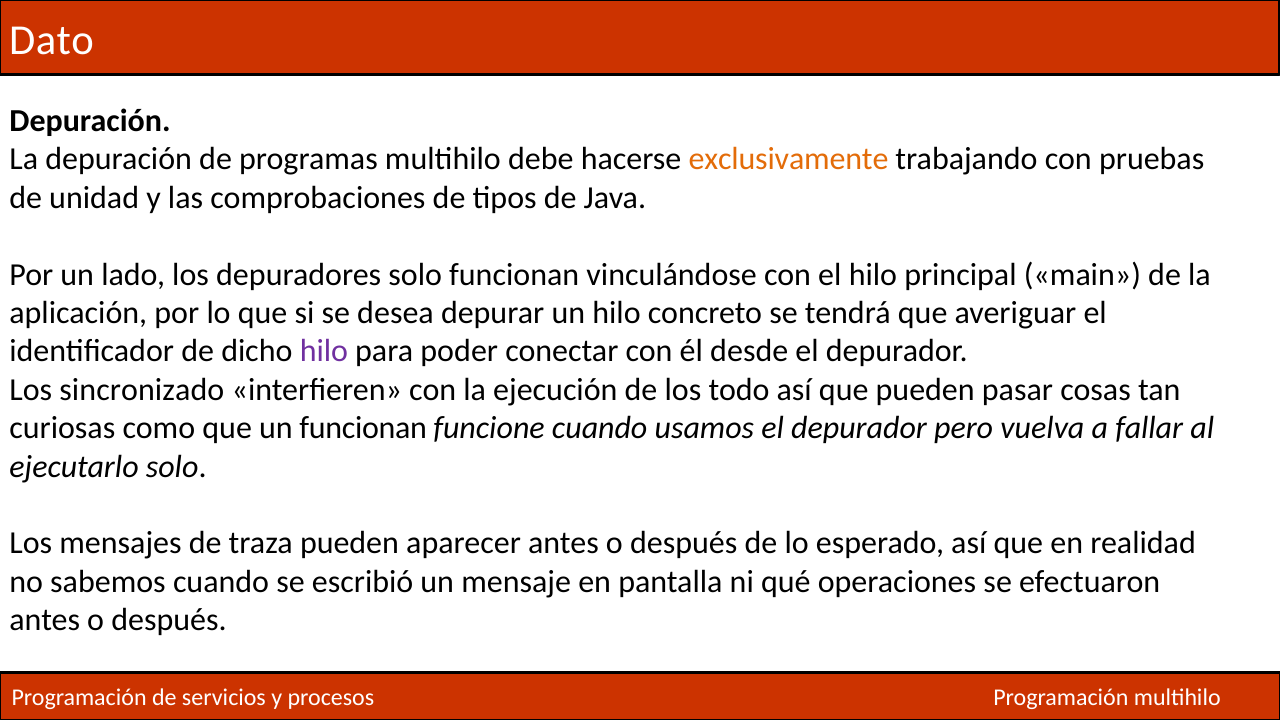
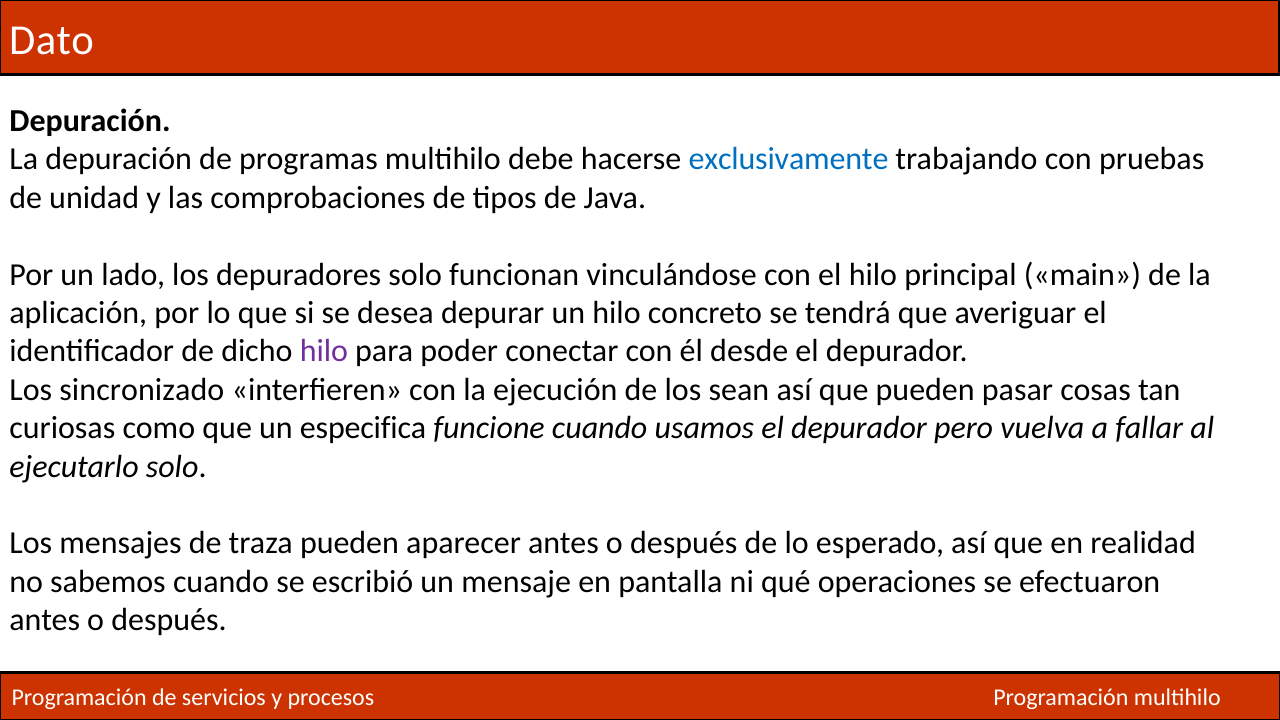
exclusivamente colour: orange -> blue (789, 159)
todo: todo -> sean (739, 390)
un funcionan: funcionan -> especifica (363, 428)
